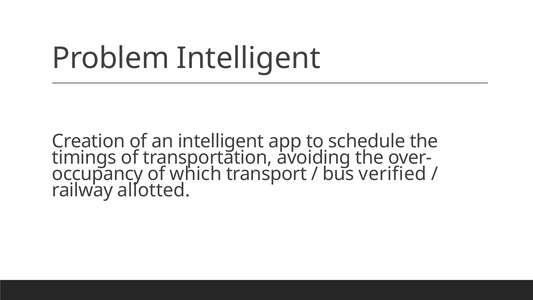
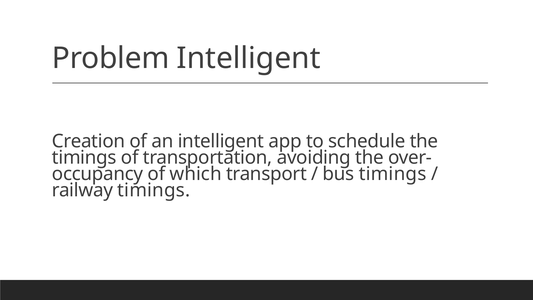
bus verified: verified -> timings (393, 174)
railway allotted: allotted -> timings (154, 190)
